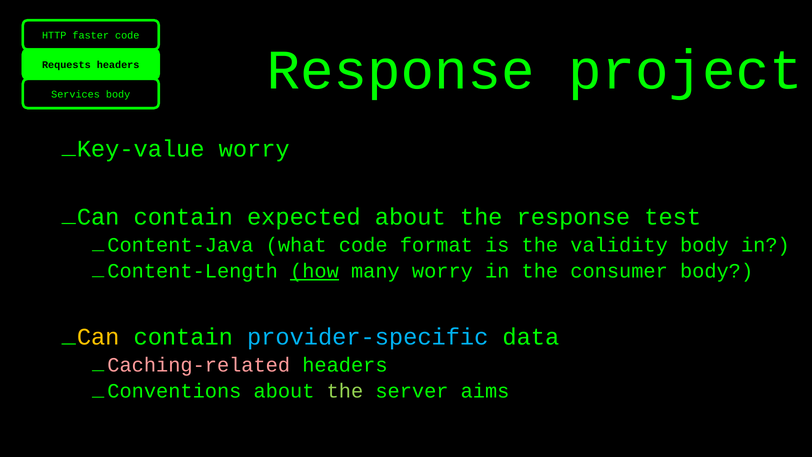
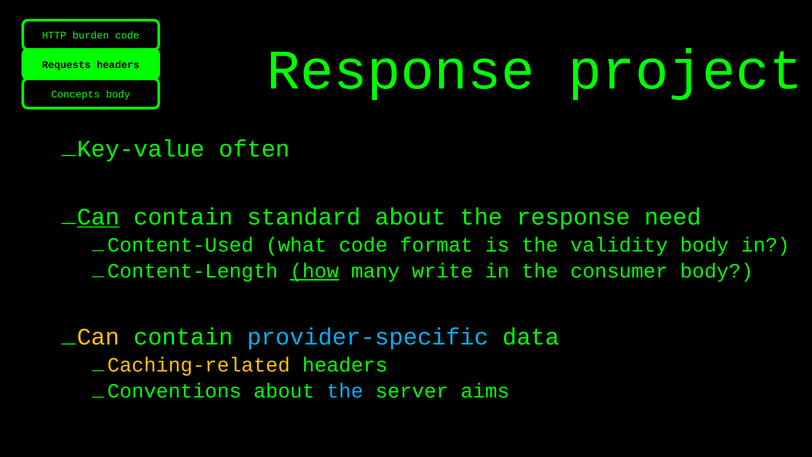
faster: faster -> burden (91, 36)
Services: Services -> Concepts (76, 94)
Key-value worry: worry -> often (254, 149)
Can underline: none -> present (98, 217)
expected: expected -> standard (304, 217)
test: test -> need (673, 217)
Content-Java: Content-Java -> Content-Used (180, 245)
many worry: worry -> write (442, 271)
Caching-related colour: pink -> yellow (199, 365)
the colour: light green -> light blue (345, 391)
